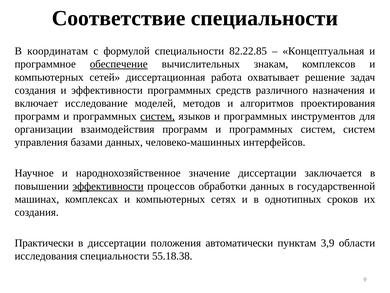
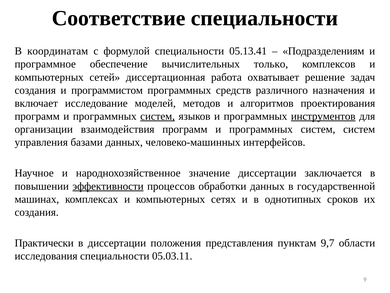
82.22.85: 82.22.85 -> 05.13.41 (248, 51)
Концептуальная: Концептуальная -> Подразделениям (323, 51)
обеспечение underline: present -> none (119, 64)
знакам: знакам -> только (271, 64)
и эффективности: эффективности -> программистом (107, 90)
инструментов underline: none -> present (323, 116)
автоматически: автоматически -> представления (239, 243)
3,9: 3,9 -> 9,7 (328, 243)
55.18.38: 55.18.38 -> 05.03.11 (172, 256)
